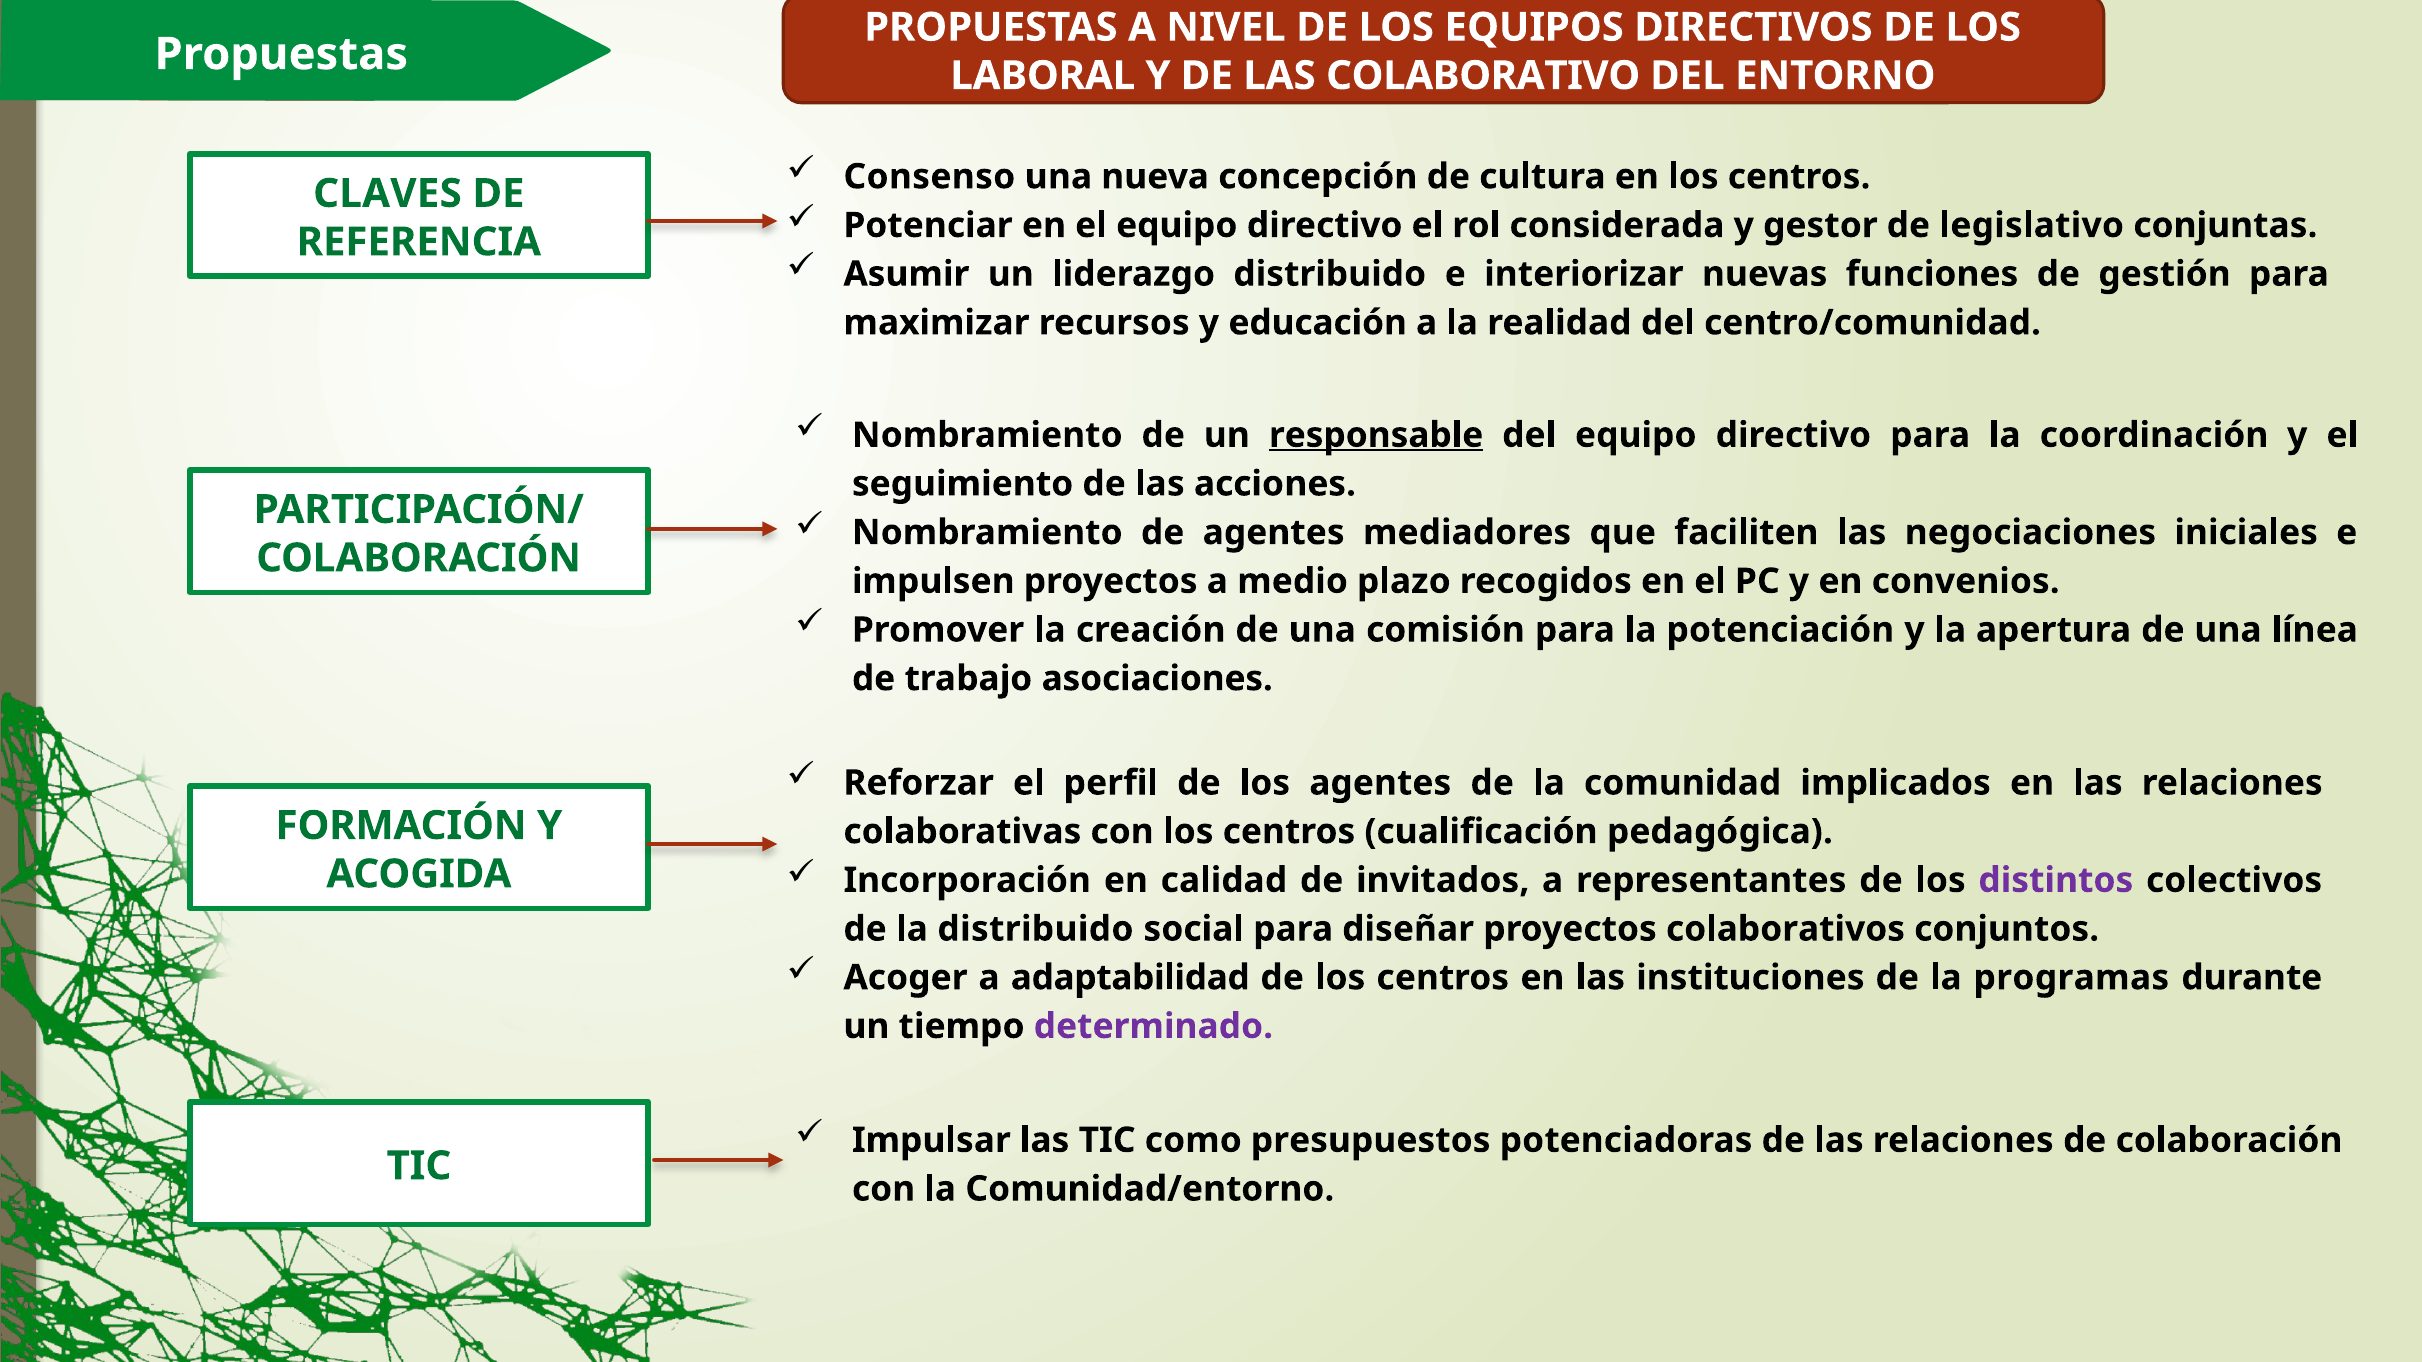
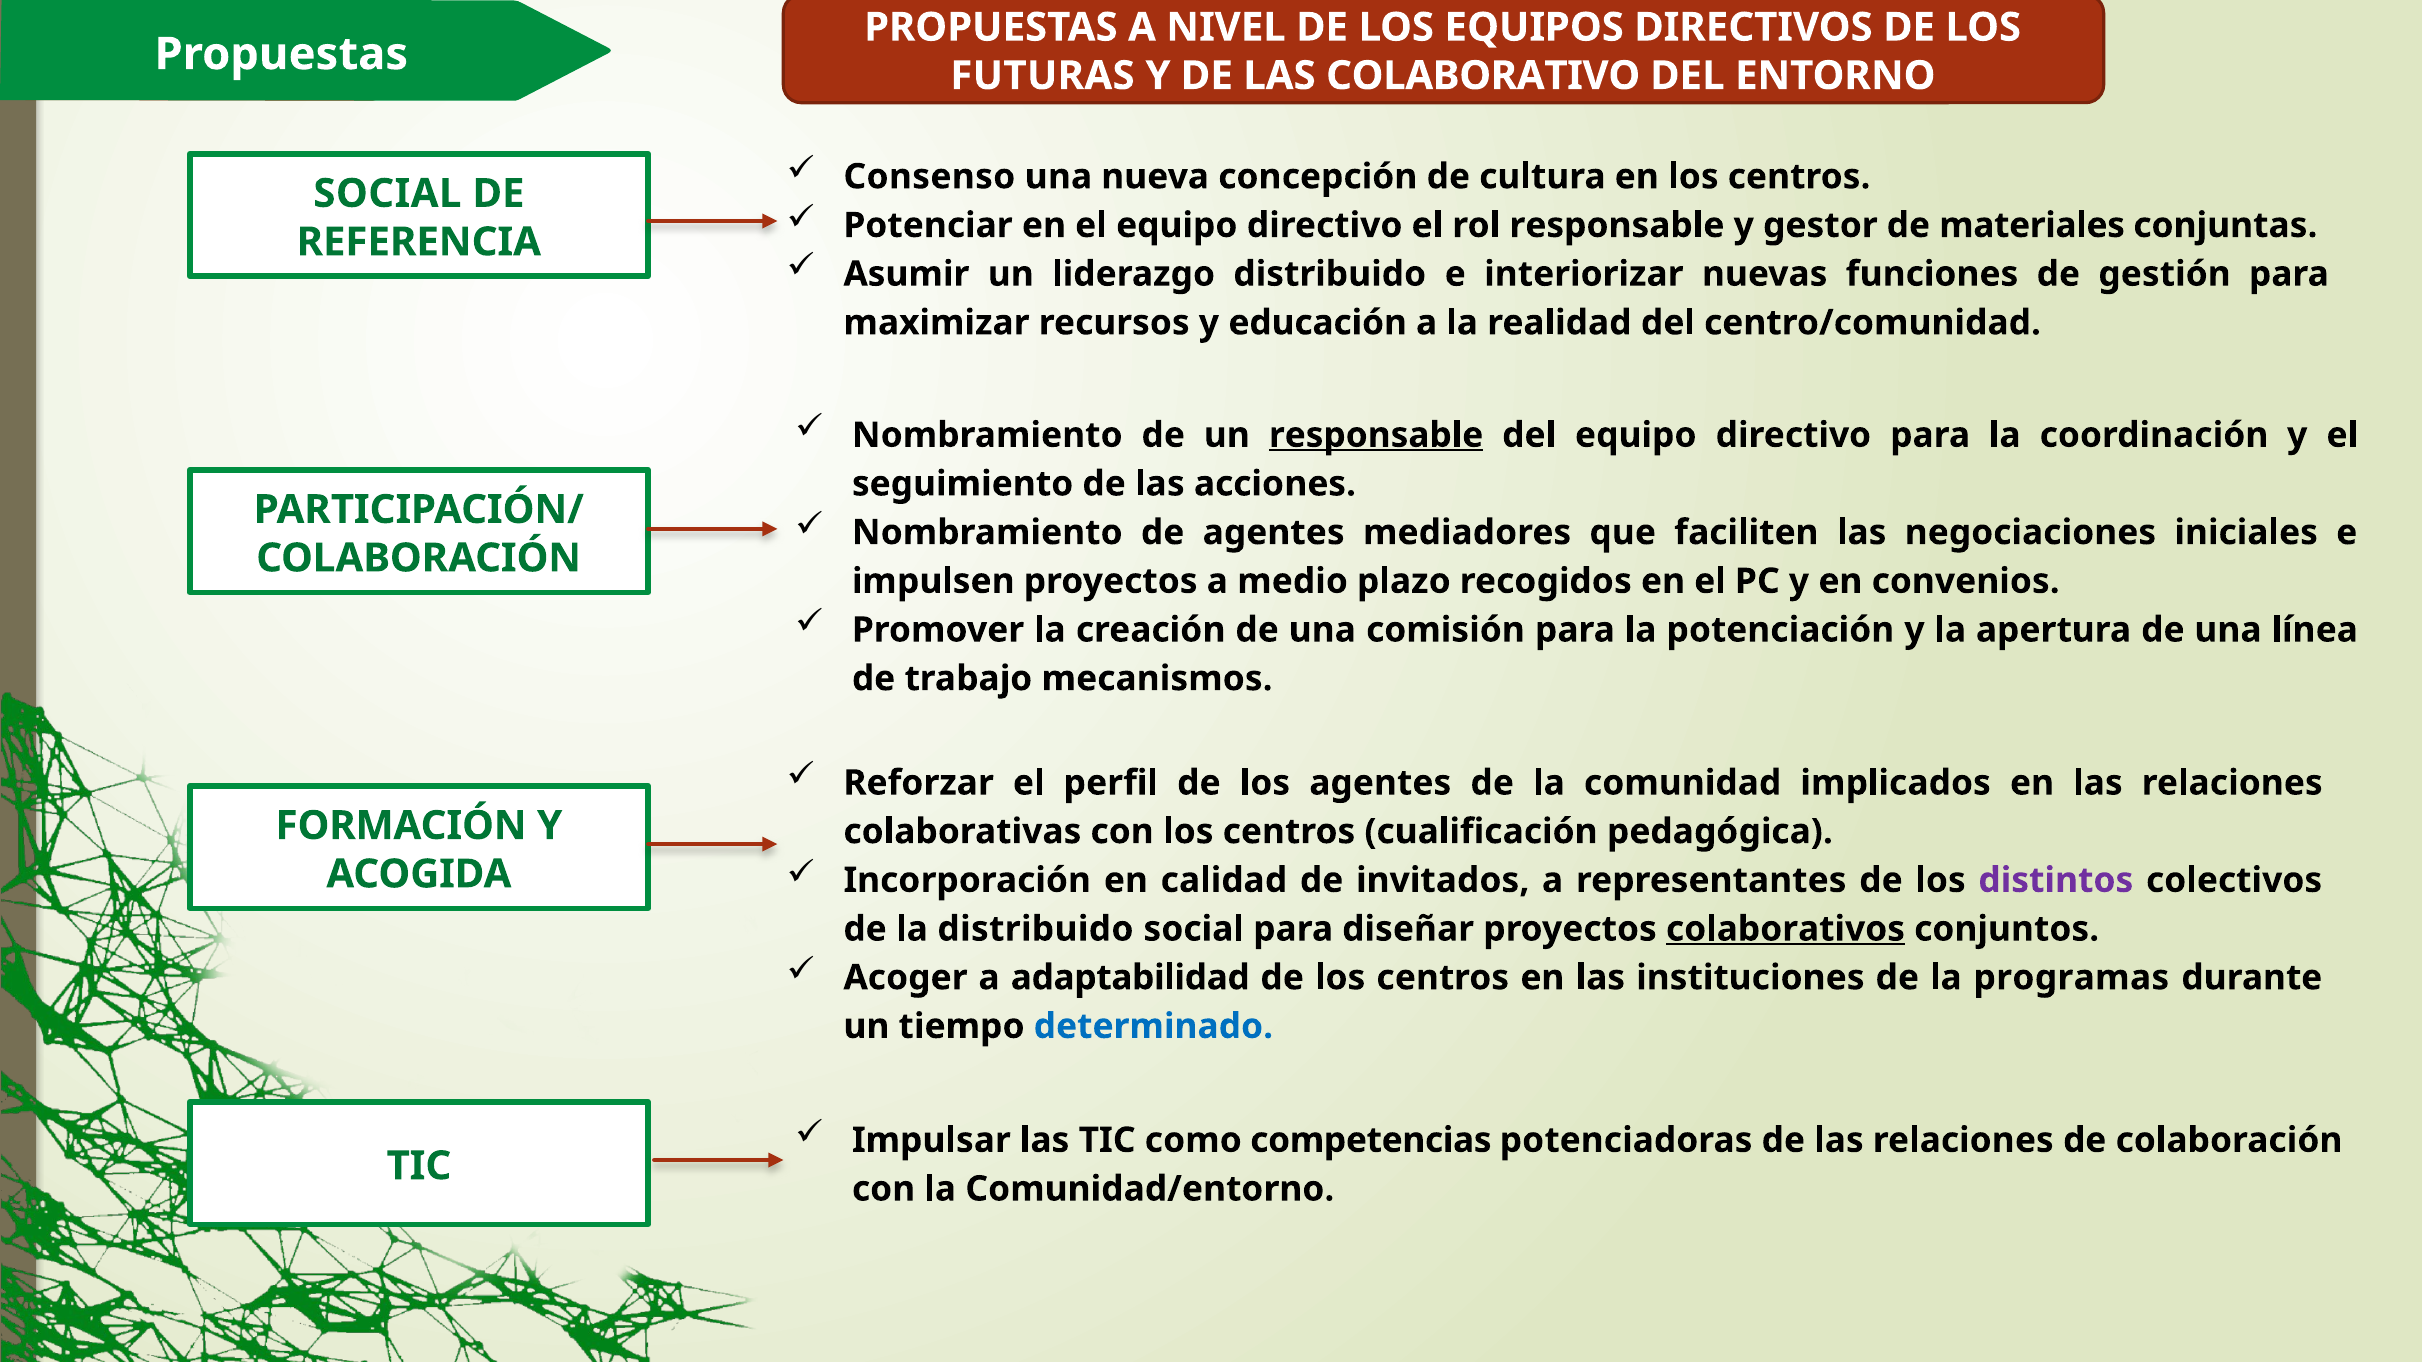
LABORAL: LABORAL -> FUTURAS (1042, 76)
CLAVES: CLAVES -> SOCIAL (387, 194)
rol considerada: considerada -> responsable (1617, 225)
legislativo: legislativo -> materiales (2032, 225)
asociaciones: asociaciones -> mecanismos (1157, 679)
colaborativos underline: none -> present (1785, 929)
determinado colour: purple -> blue (1153, 1027)
presupuestos: presupuestos -> competencias (1371, 1141)
